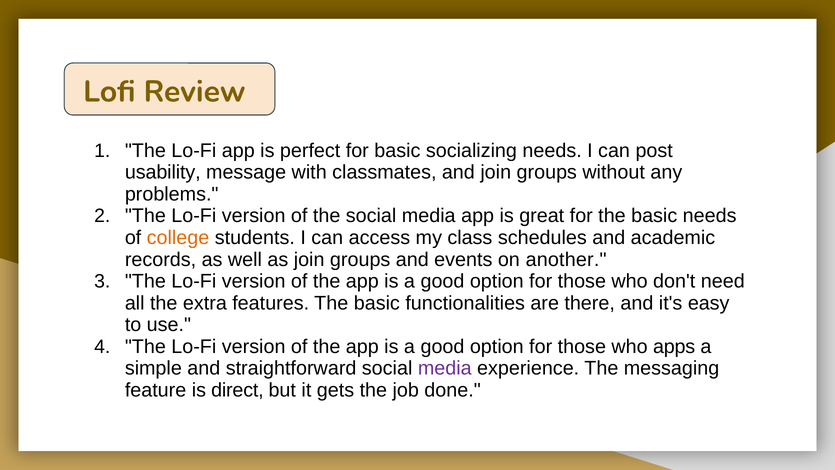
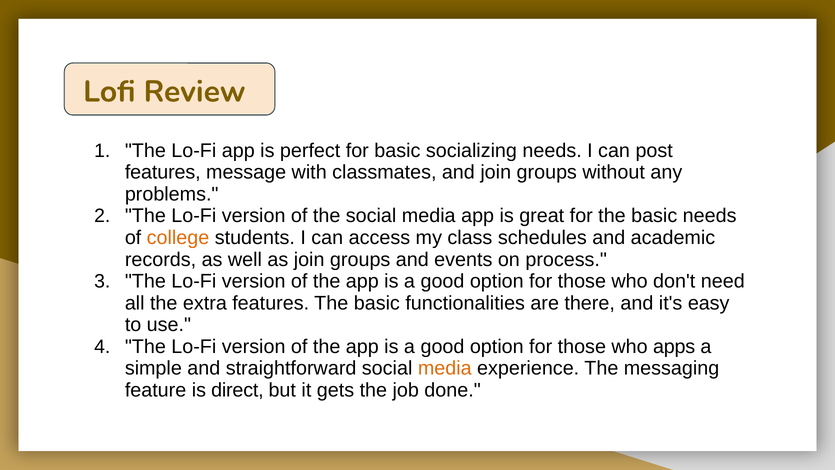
usability: usability -> features (163, 172)
another: another -> process (566, 259)
media colour: purple -> orange (445, 368)
